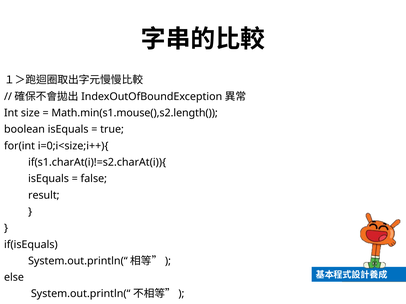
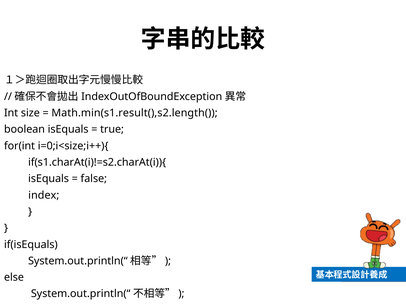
Math.min(s1.mouse(),s2.length(: Math.min(s1.mouse(),s2.length( -> Math.min(s1.result(),s2.length( (135, 113)
result: result -> index (44, 196)
